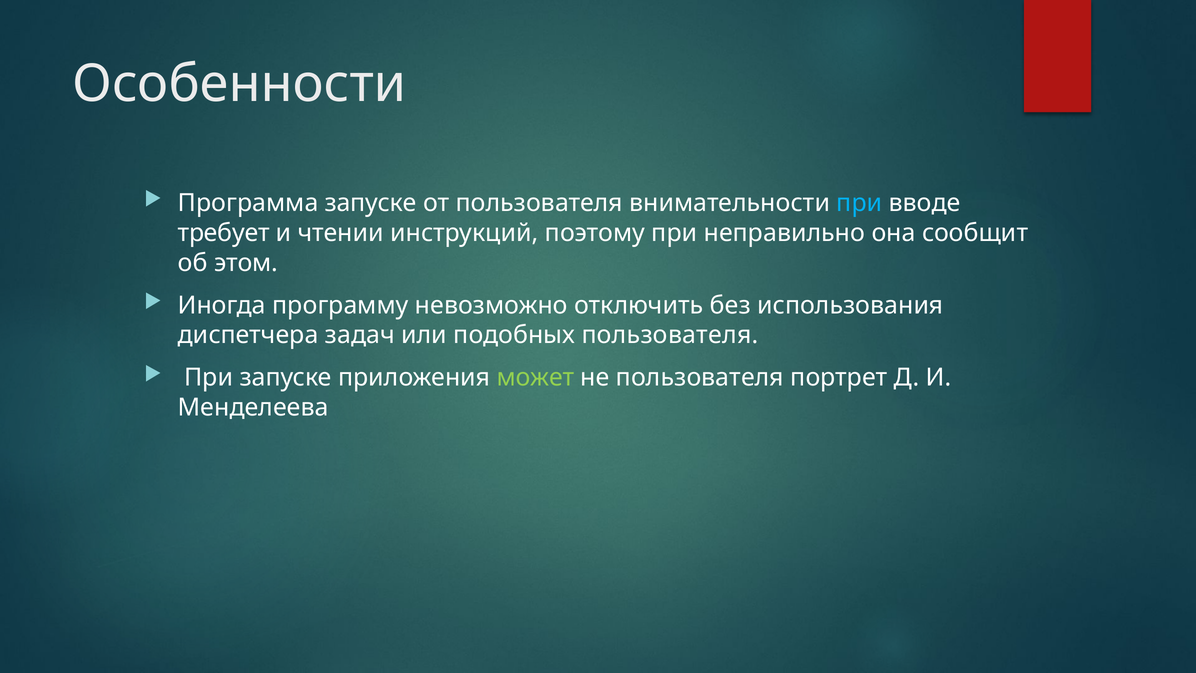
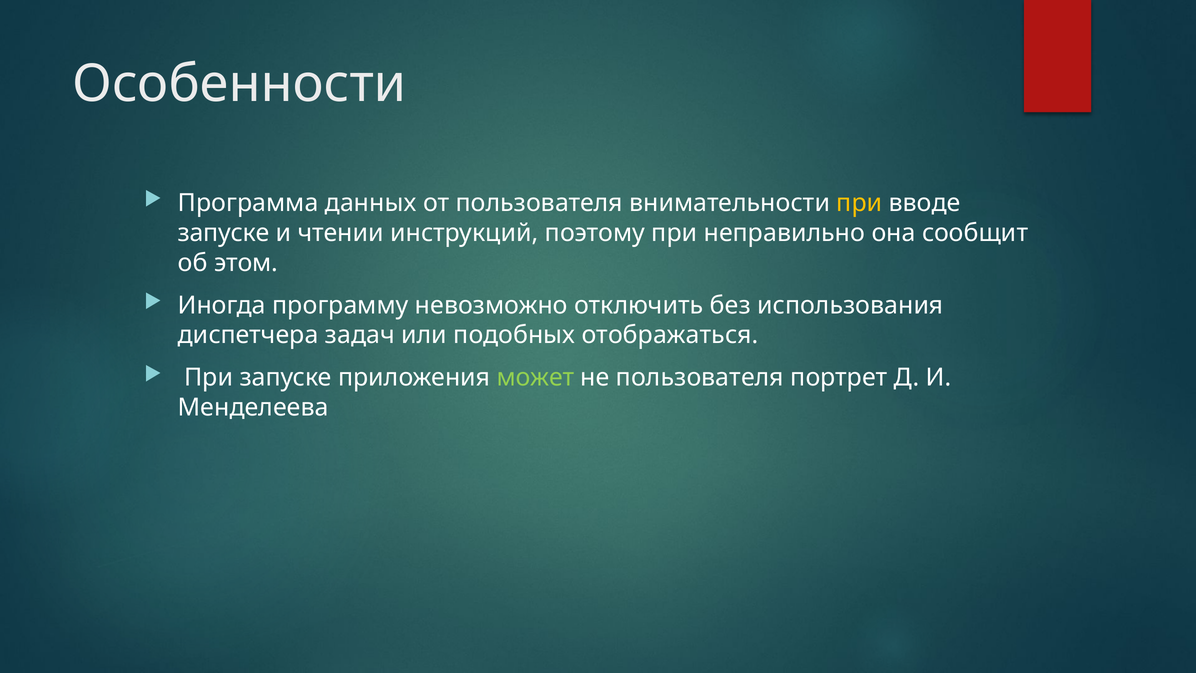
Программа запуске: запуске -> данных (371, 203)
при colour: light blue -> yellow (859, 203)
требует: требует -> запуске (224, 233)
подобных пользователя: пользователя -> отображаться (670, 335)
